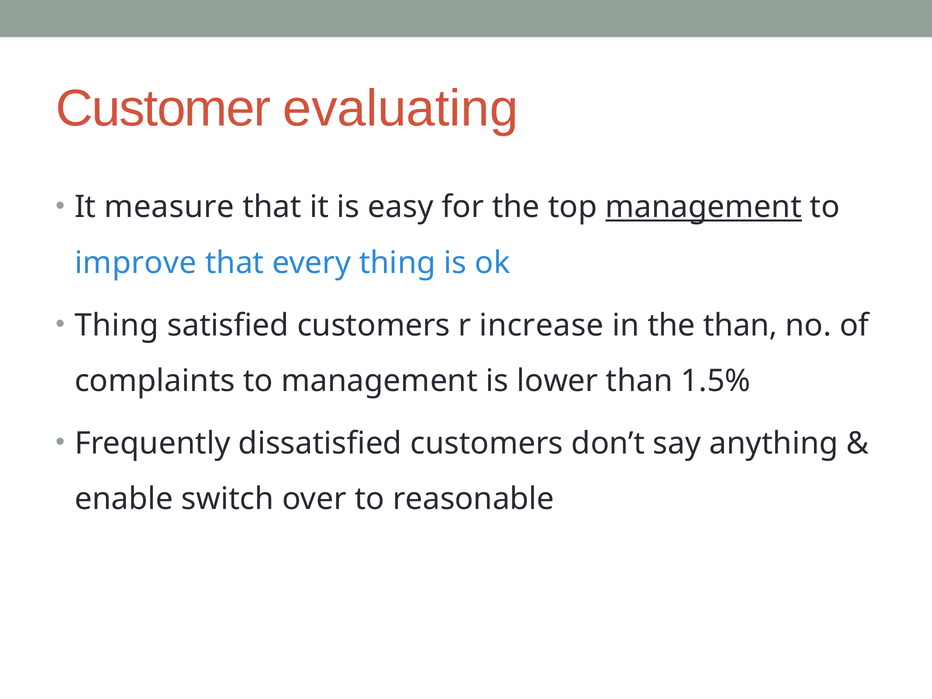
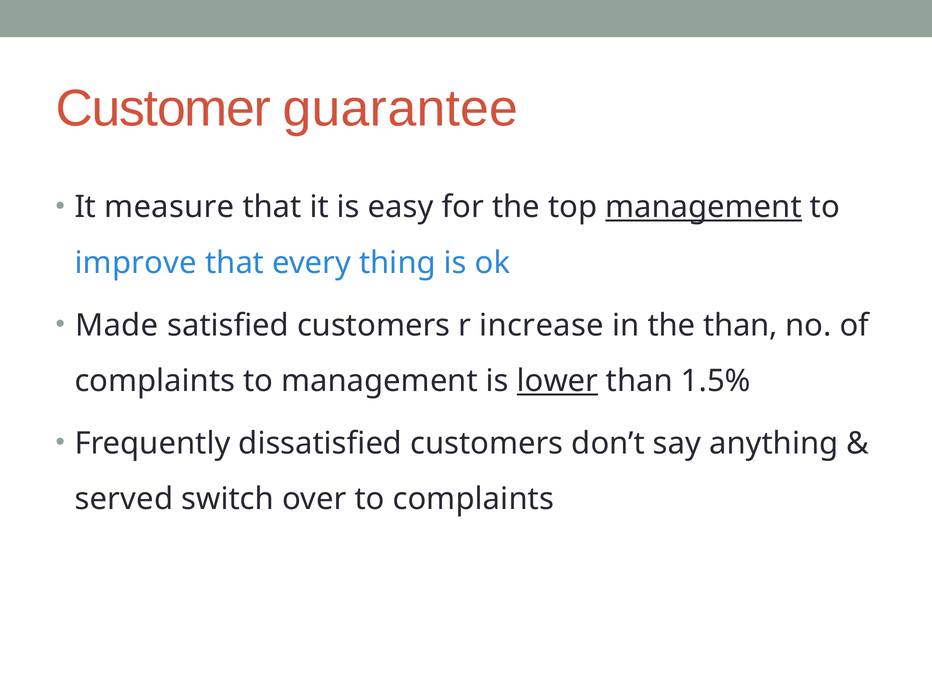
evaluating: evaluating -> guarantee (400, 108)
Thing: Thing -> Made (117, 325)
lower underline: none -> present (557, 381)
enable: enable -> served (124, 499)
to reasonable: reasonable -> complaints (473, 499)
